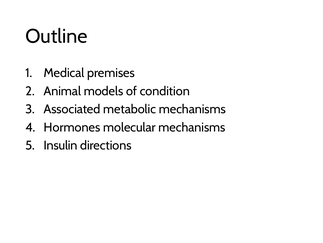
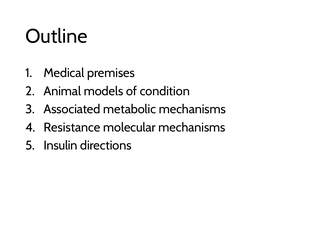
Hormones: Hormones -> Resistance (72, 127)
